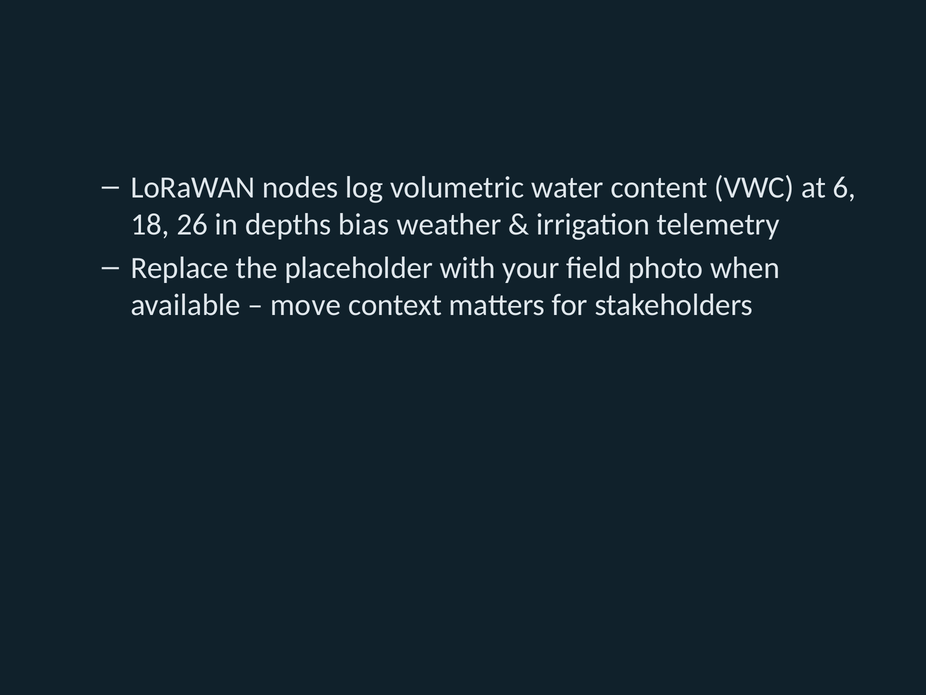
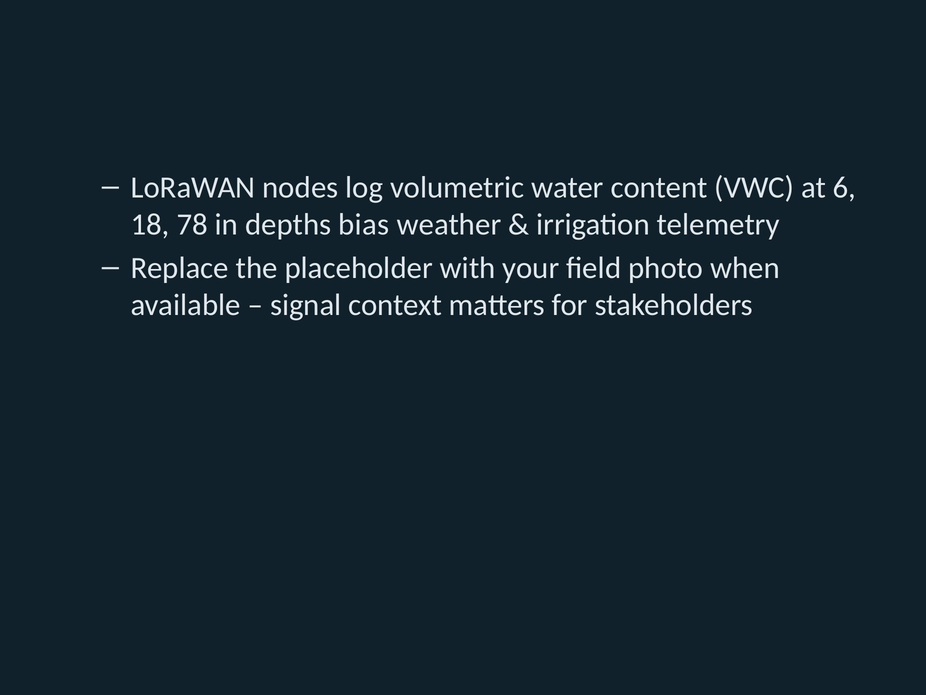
26: 26 -> 78 (192, 224)
move: move -> signal (306, 305)
